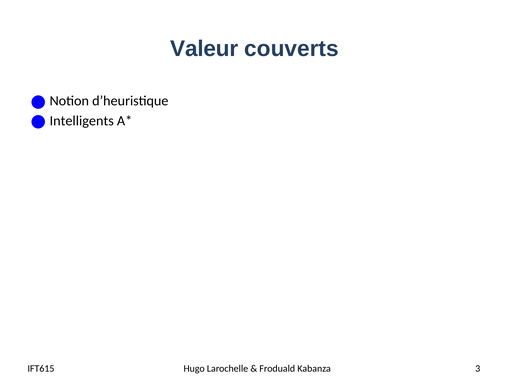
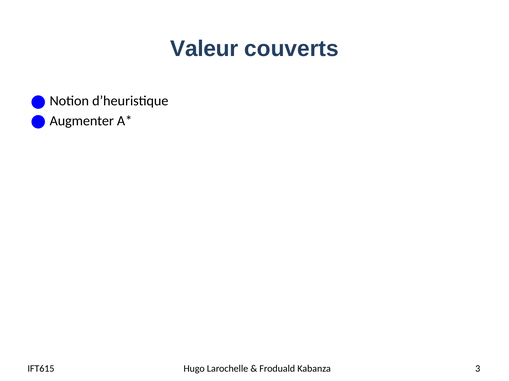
Intelligents: Intelligents -> Augmenter (82, 121)
